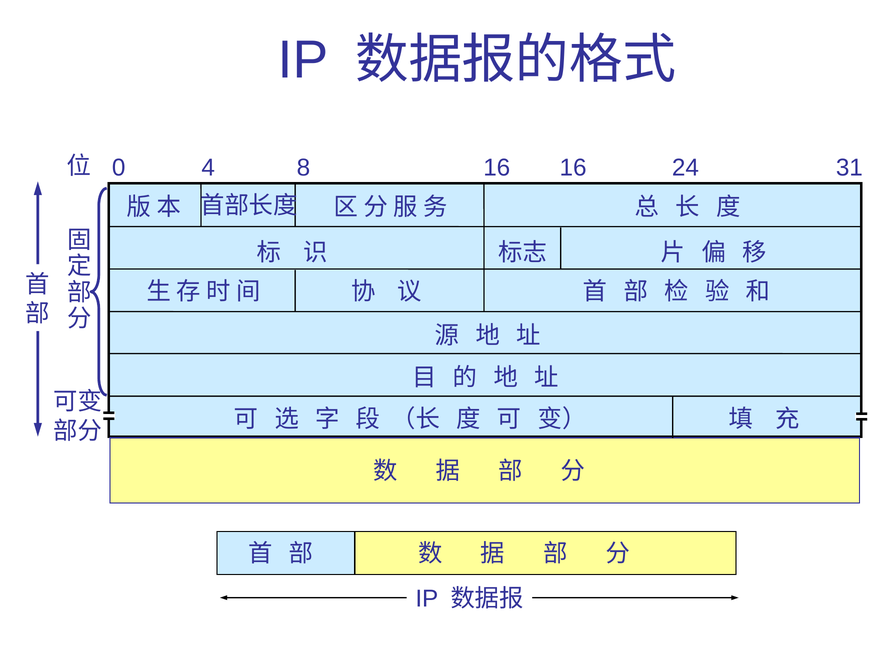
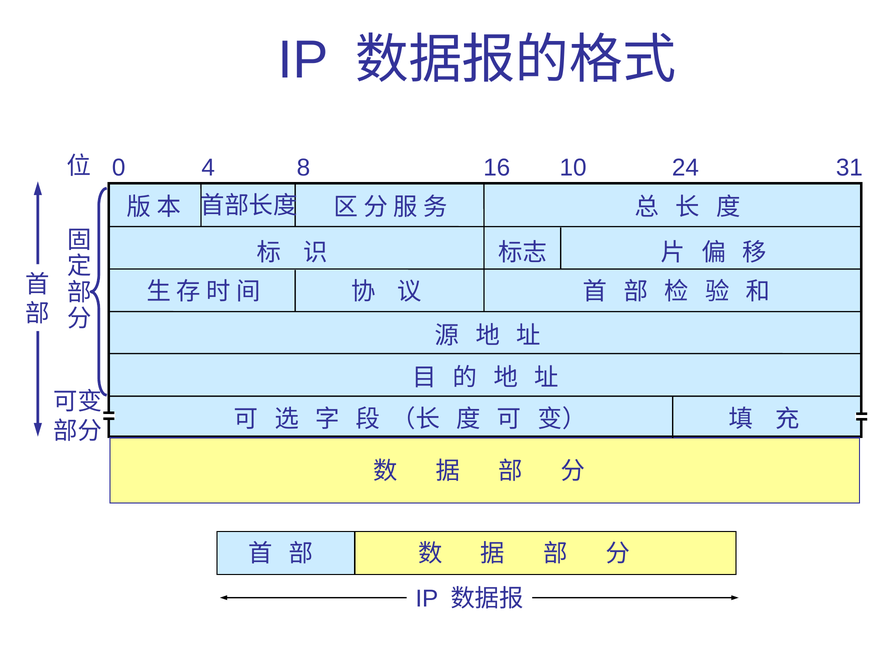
16 16: 16 -> 10 (573, 167)
